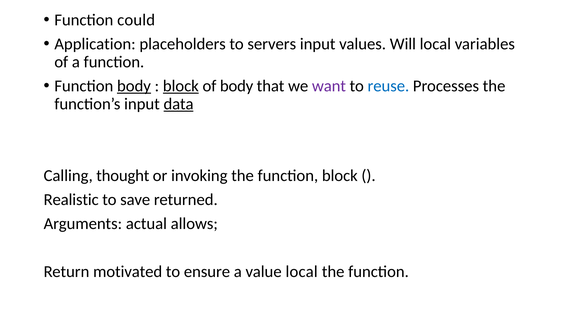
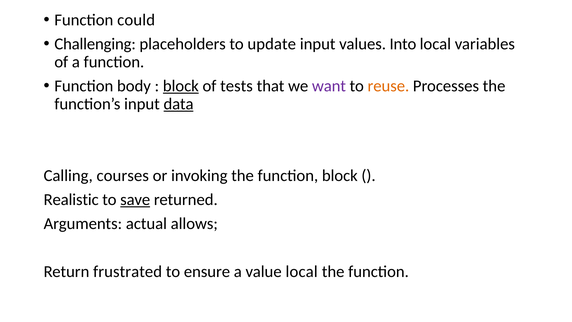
Application: Application -> Challenging (95, 44)
servers: servers -> update (272, 44)
Will: Will -> Into (403, 44)
body underline: present -> none (134, 86)
of body: body -> tests (237, 86)
reuse colour: blue -> orange (388, 86)
thought: thought -> courses (123, 176)
save underline: none -> present (135, 200)
motivated: motivated -> frustrated (128, 271)
